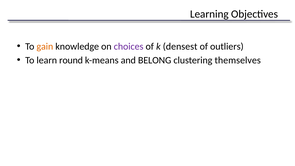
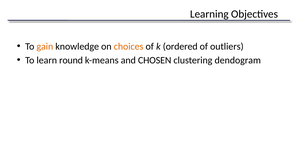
choices colour: purple -> orange (129, 46)
densest: densest -> ordered (180, 46)
BELONG: BELONG -> CHOSEN (155, 60)
themselves: themselves -> dendogram (238, 60)
